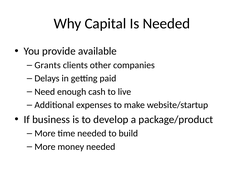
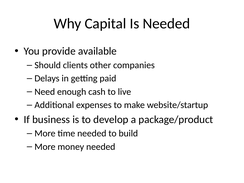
Grants: Grants -> Should (48, 65)
